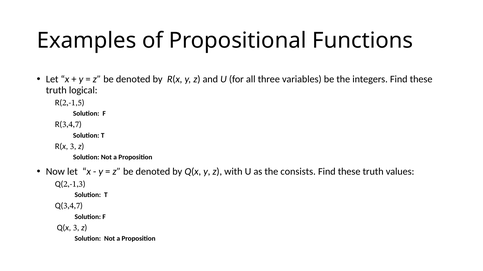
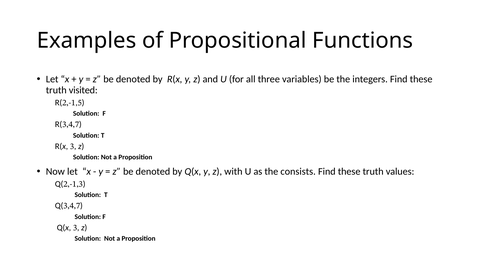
logical: logical -> visited (83, 90)
